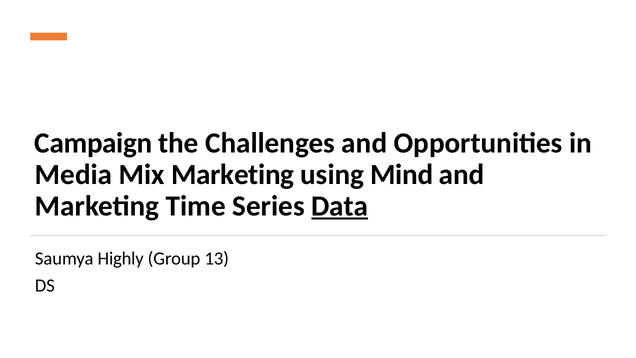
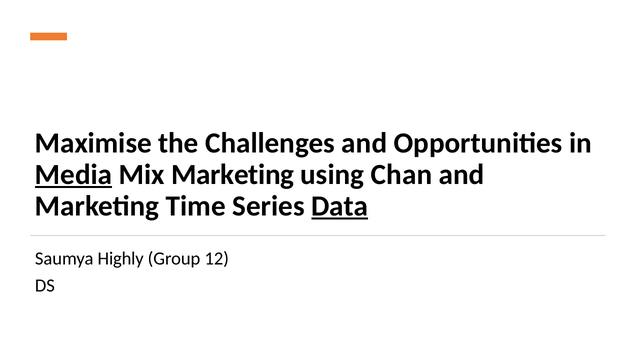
Campaign: Campaign -> Maximise (93, 143)
Media underline: none -> present (74, 174)
Mind: Mind -> Chan (401, 174)
13: 13 -> 12 (217, 259)
